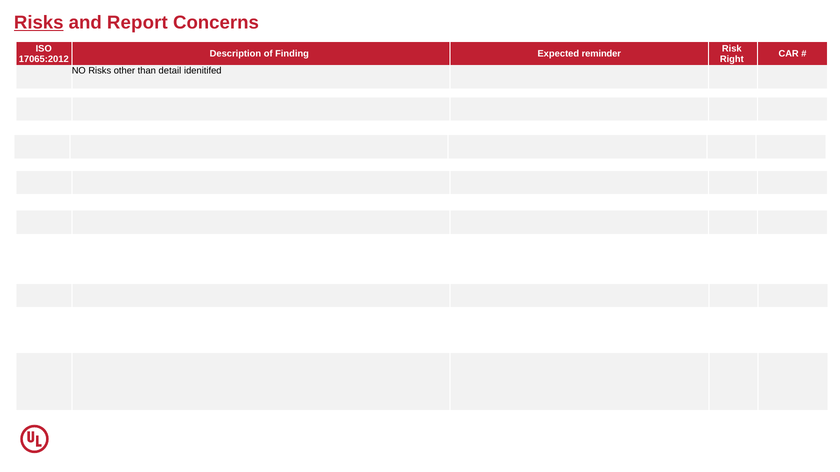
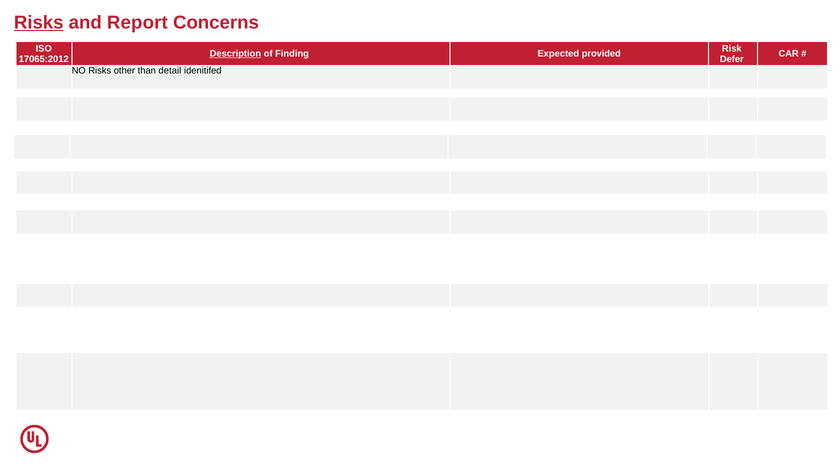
Description underline: none -> present (235, 54)
reminder: reminder -> provided (601, 54)
Right: Right -> Defer (732, 59)
